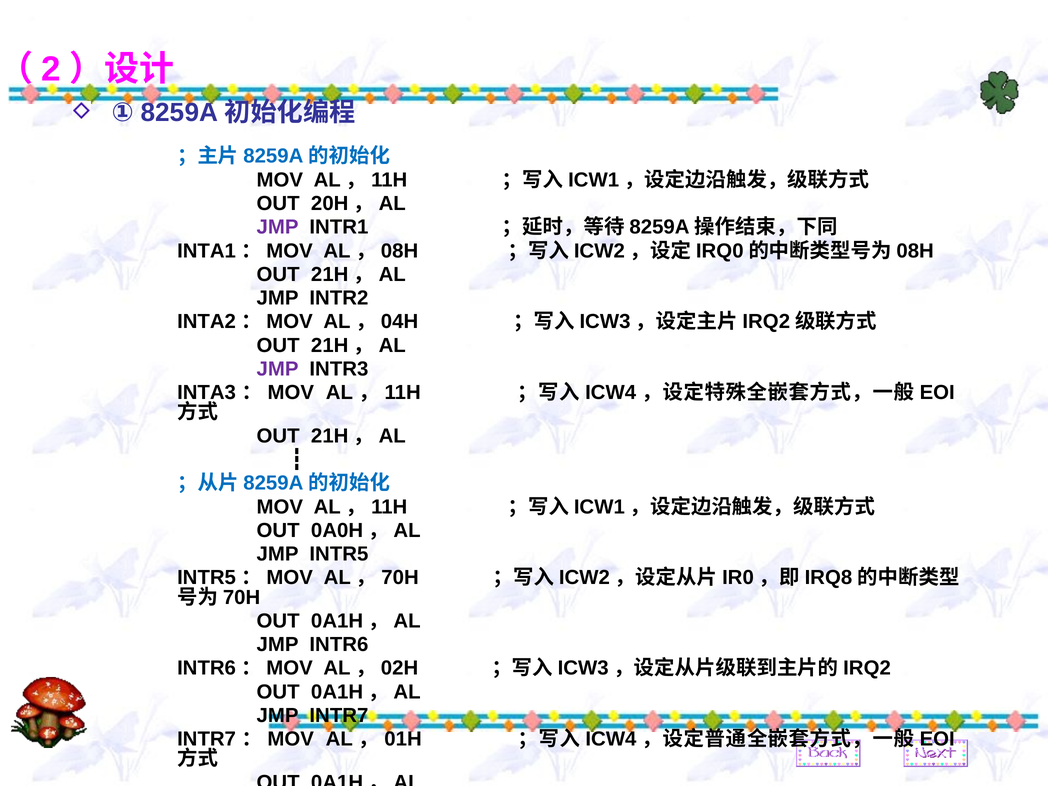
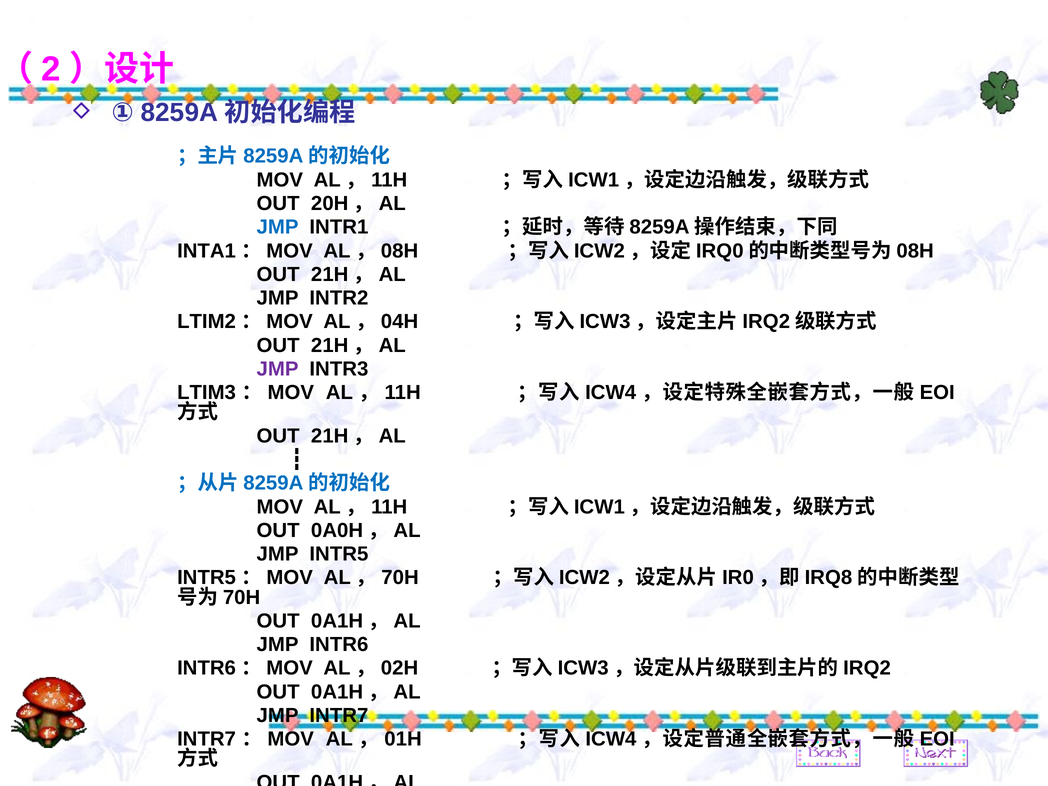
JMP colour: purple -> blue (278, 227)
INTA2: INTA2 -> LTIM2 (207, 322)
INTA3: INTA3 -> LTIM3 (207, 393)
